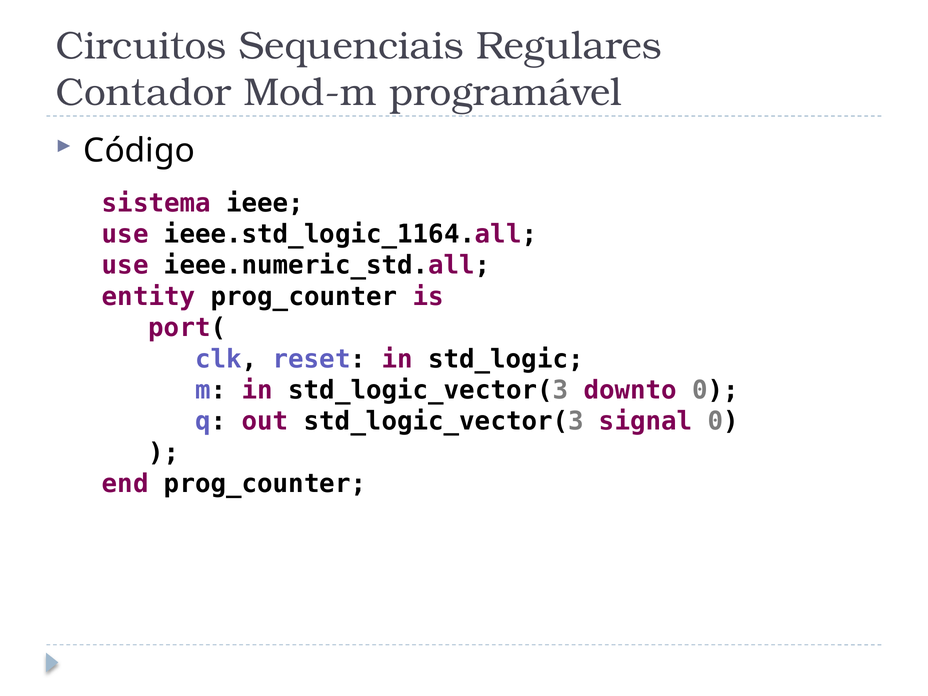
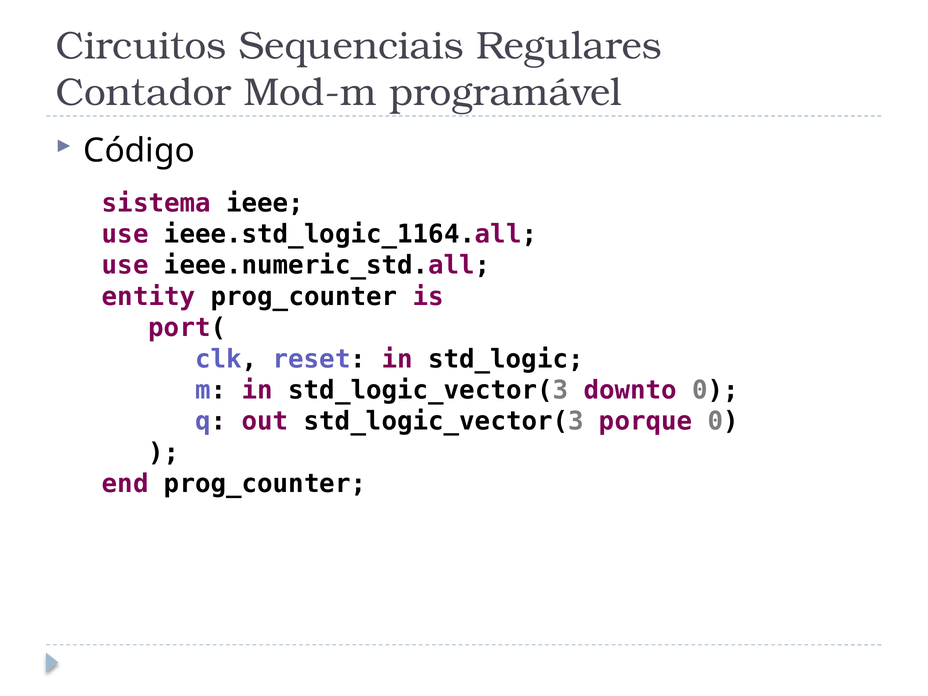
signal: signal -> porque (646, 421)
